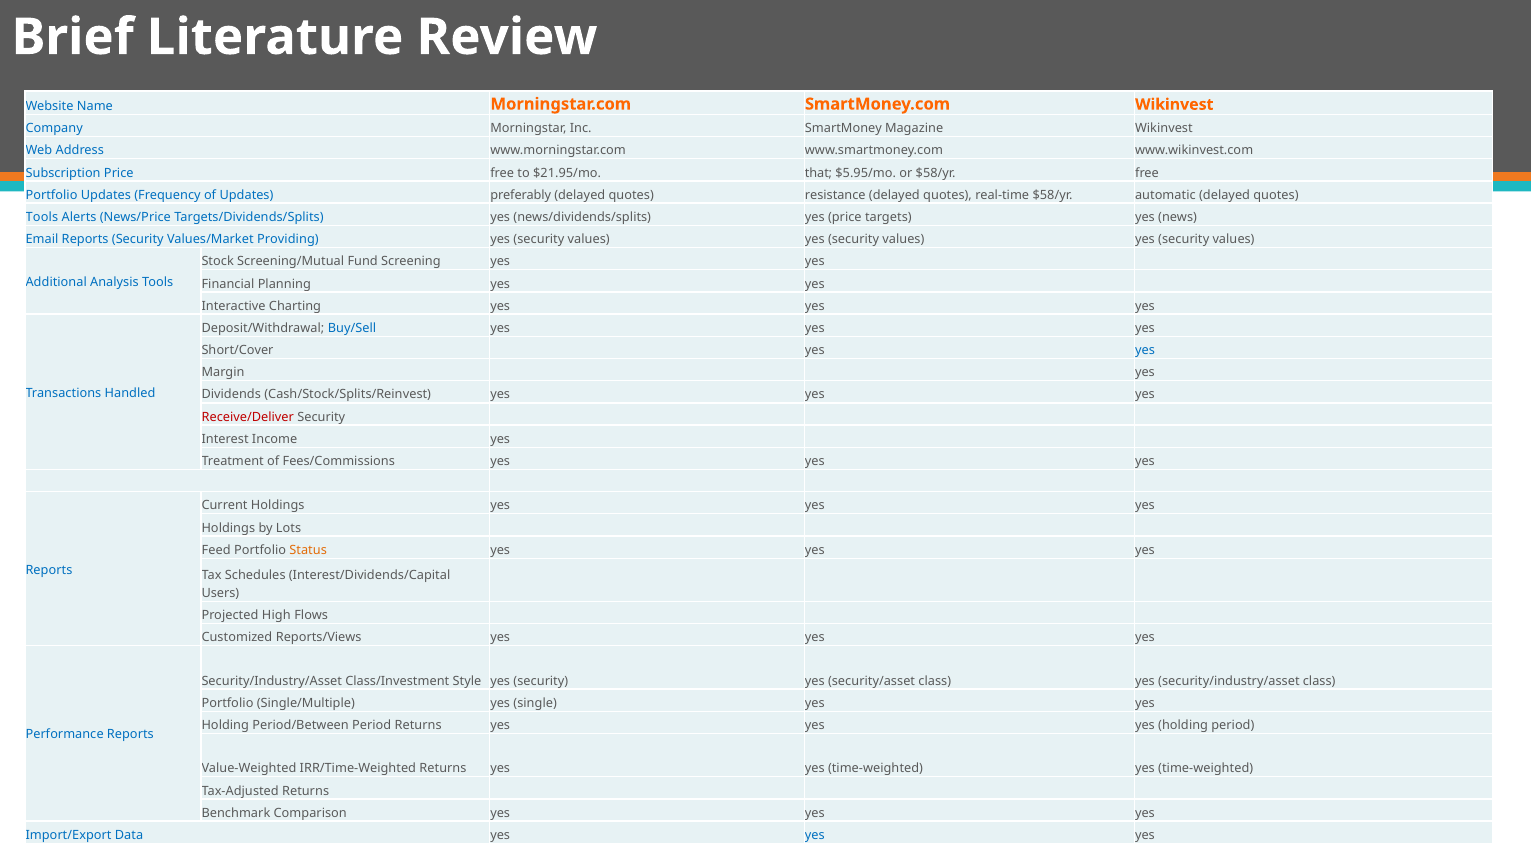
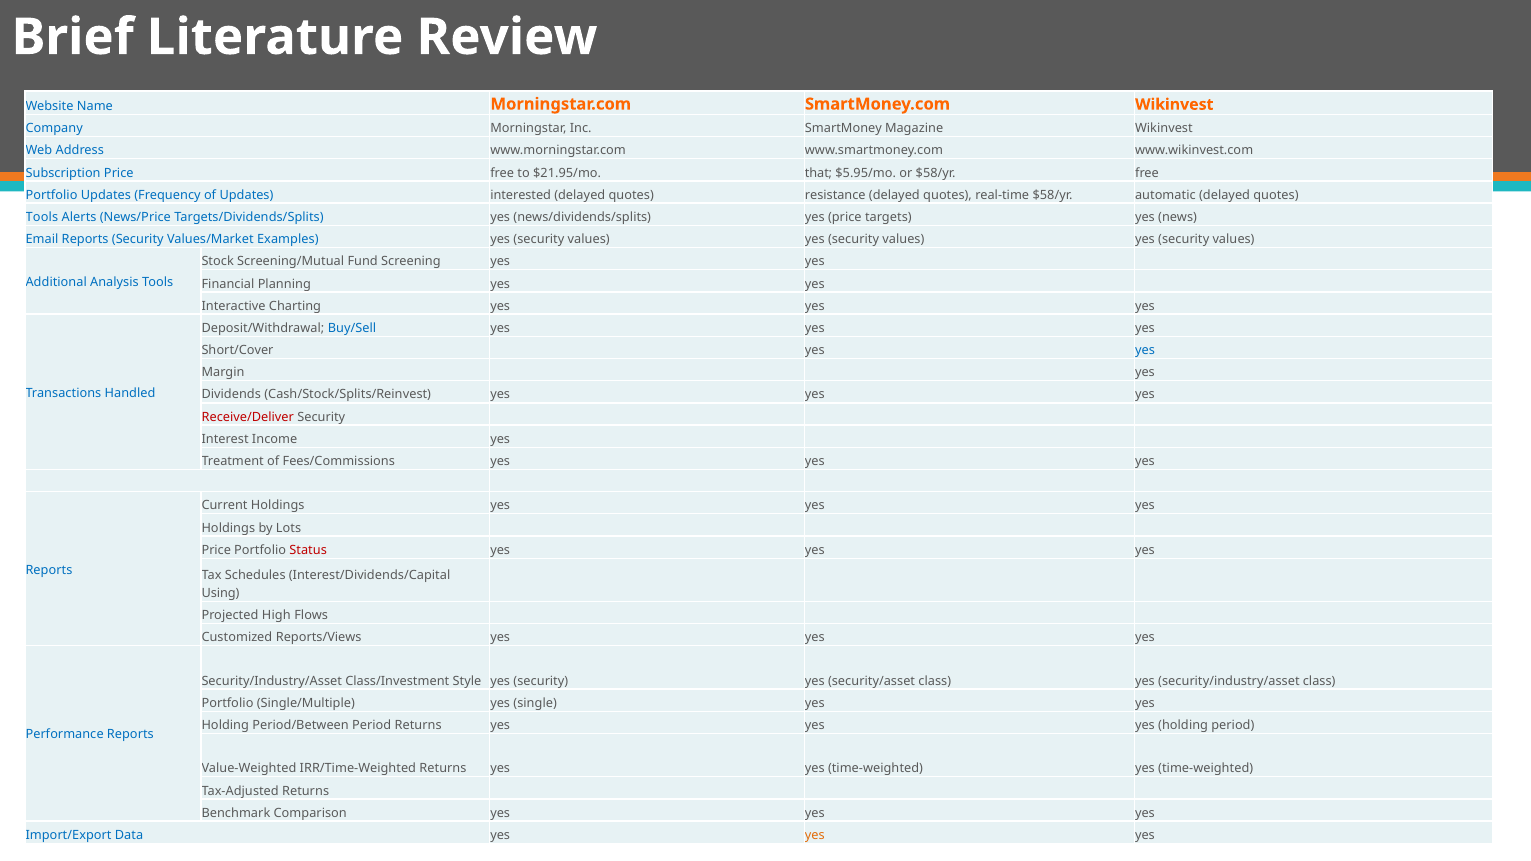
preferably: preferably -> interested (521, 195)
Providing: Providing -> Examples (288, 240)
Feed: Feed -> Price (216, 550)
Status colour: orange -> red (308, 550)
Users: Users -> Using (220, 594)
yes colour: blue -> orange (815, 835)
